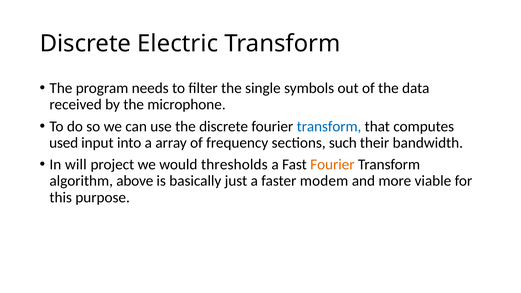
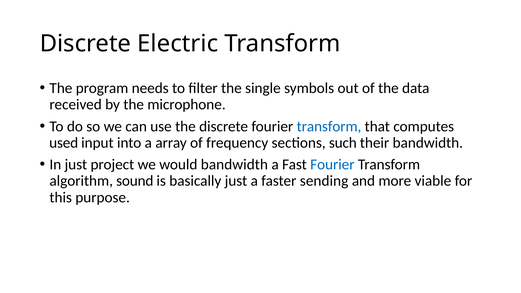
In will: will -> just (76, 165)
would thresholds: thresholds -> bandwidth (234, 165)
Fourier colour: orange -> blue (332, 165)
above: above -> sound (135, 181)
modem: modem -> sending (324, 181)
